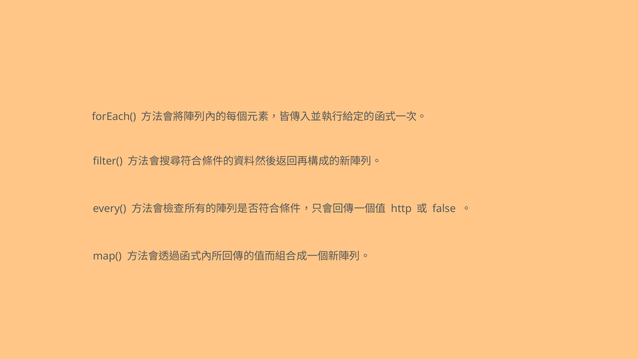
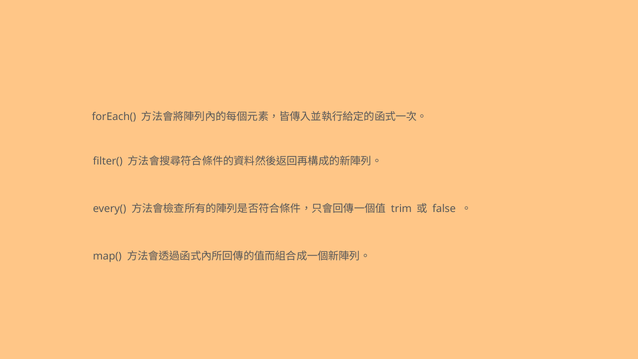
http: http -> trim (401, 209)
